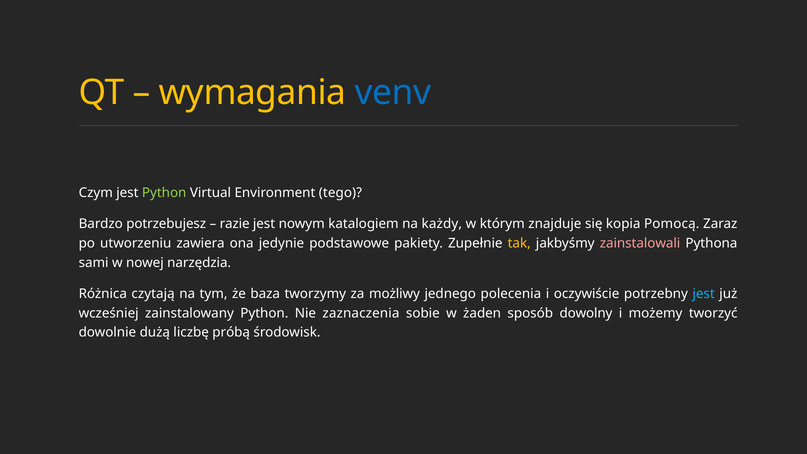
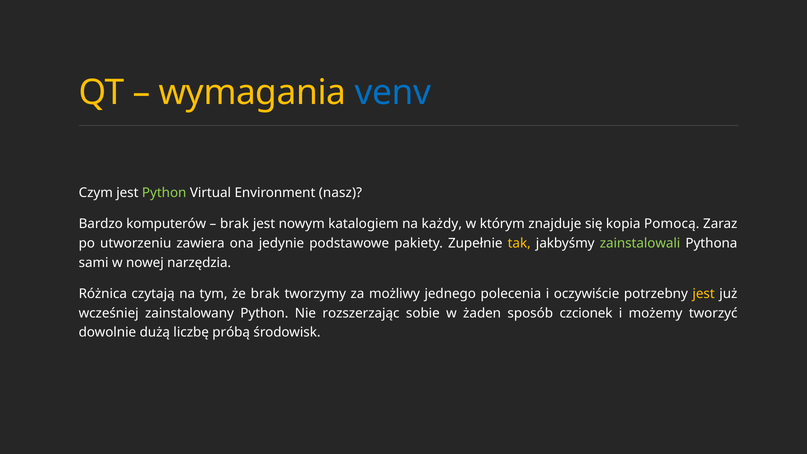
tego: tego -> nasz (340, 193)
potrzebujesz: potrzebujesz -> komputerów (166, 224)
razie: razie -> brak (234, 224)
zainstalowali colour: pink -> light green (640, 243)
że baza: baza -> brak (265, 294)
jest colour: light blue -> yellow (704, 294)
zaznaczenia: zaznaczenia -> rozszerzając (361, 313)
dowolny: dowolny -> czcionek (586, 313)
